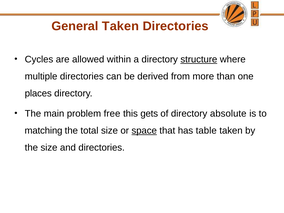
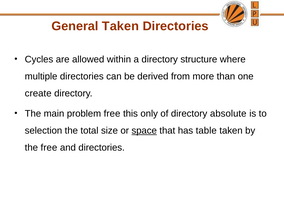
structure underline: present -> none (199, 59)
places: places -> create (38, 93)
gets: gets -> only (149, 114)
matching: matching -> selection (43, 131)
the size: size -> free (49, 148)
